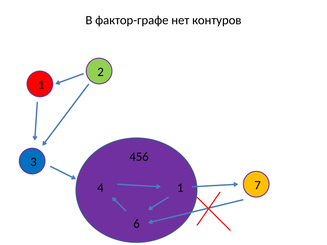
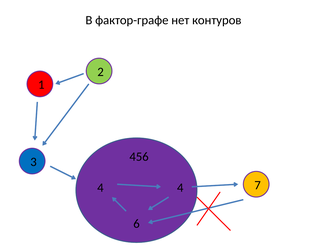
4 1: 1 -> 4 (180, 188)
